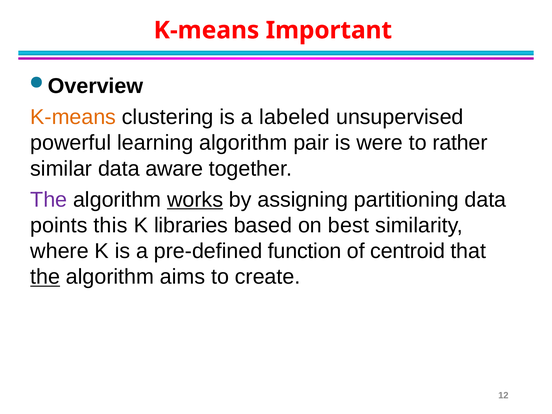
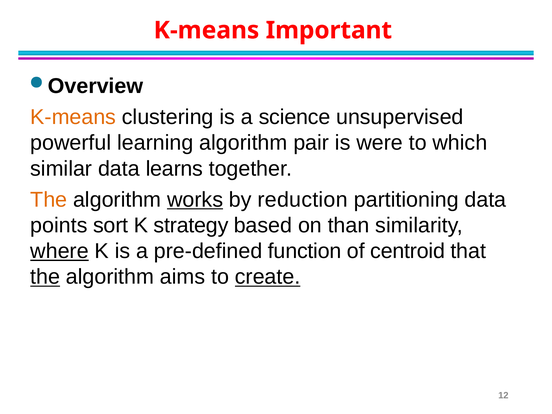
labeled: labeled -> science (295, 117)
rather: rather -> which (460, 143)
aware: aware -> learns (174, 169)
The colour: purple -> orange (49, 200)
assigning: assigning -> reduction (303, 200)
this: this -> sort (111, 225)
libraries: libraries -> strategy (191, 225)
best: best -> than (349, 225)
where underline: none -> present (59, 251)
create underline: none -> present (268, 277)
